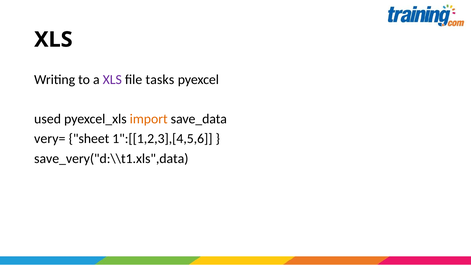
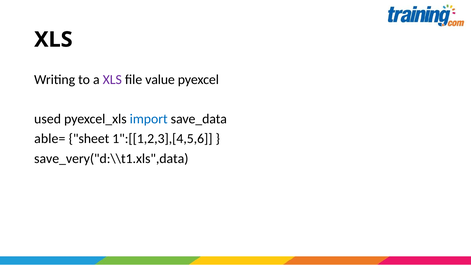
tasks: tasks -> value (160, 80)
import colour: orange -> blue (149, 119)
very=: very= -> able= (50, 139)
